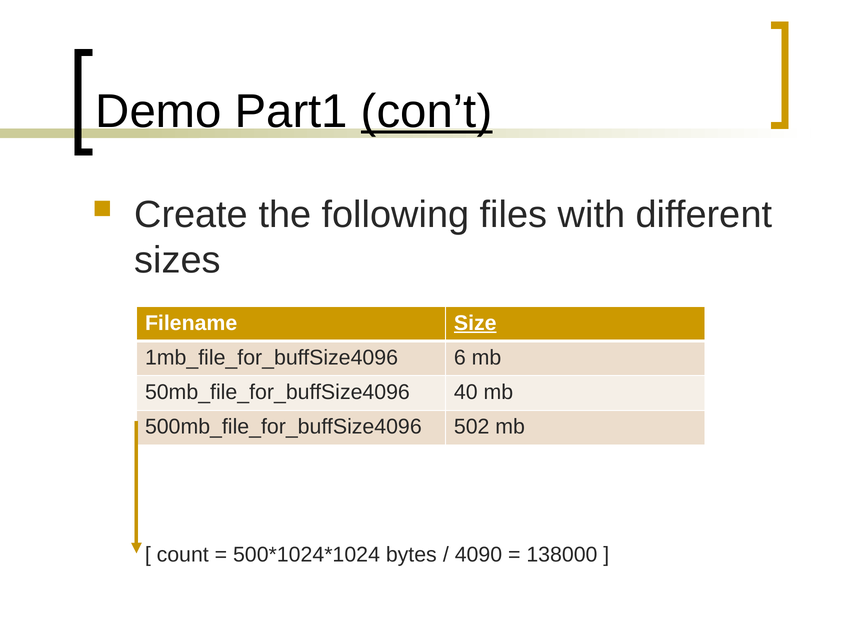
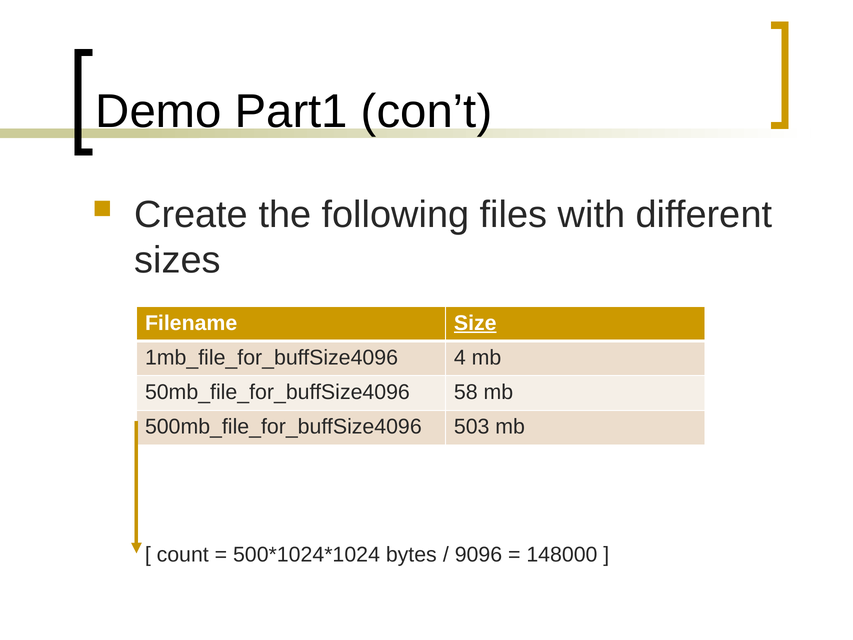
con’t underline: present -> none (427, 111)
6: 6 -> 4 (460, 358)
40: 40 -> 58 (466, 392)
502: 502 -> 503 (472, 427)
4090: 4090 -> 9096 (478, 555)
138000: 138000 -> 148000 (562, 555)
